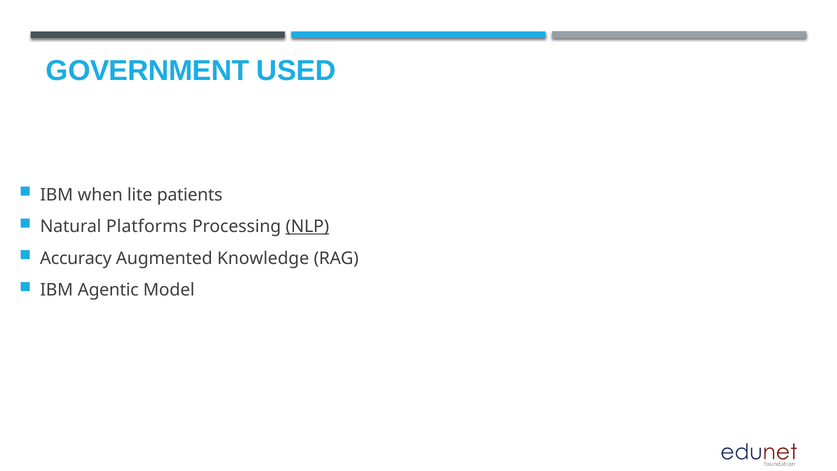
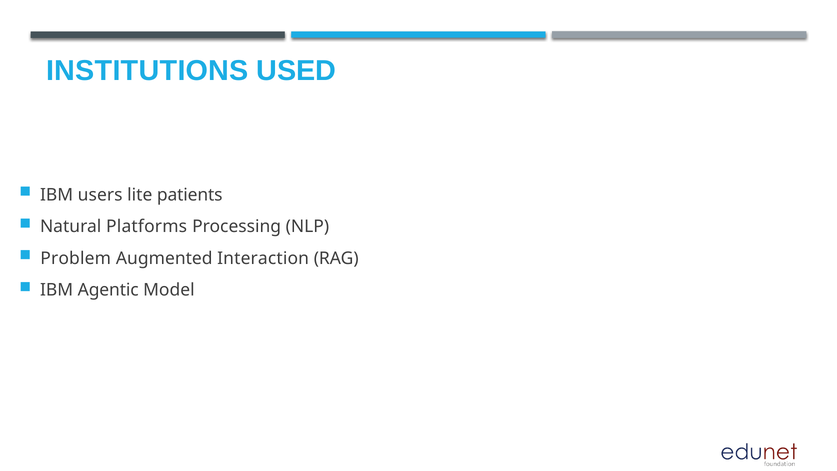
GOVERNMENT: GOVERNMENT -> INSTITUTIONS (147, 71)
when: when -> users (100, 195)
NLP underline: present -> none (307, 226)
Accuracy: Accuracy -> Problem (76, 258)
Knowledge: Knowledge -> Interaction (263, 258)
